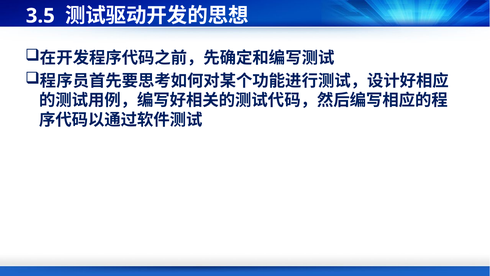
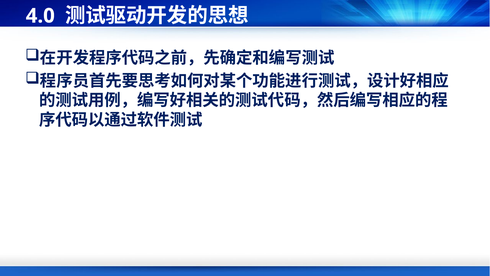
3.5: 3.5 -> 4.0 (40, 16)
